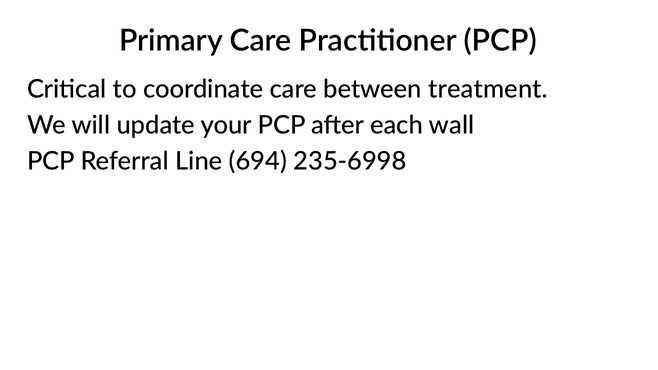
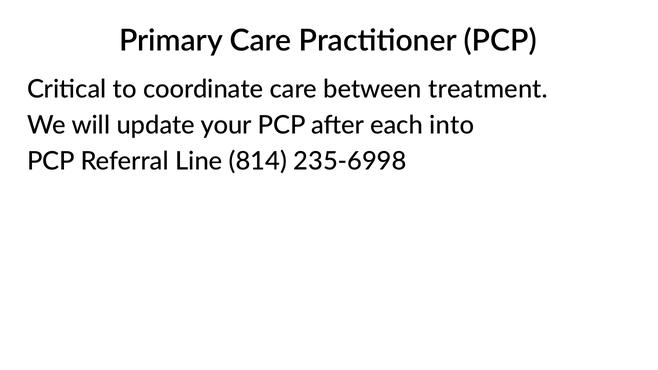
wall: wall -> into (452, 125)
694: 694 -> 814 (258, 161)
